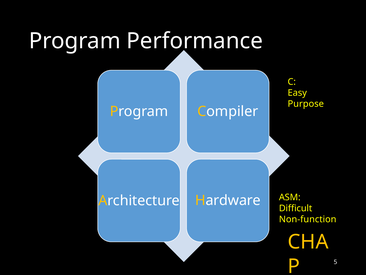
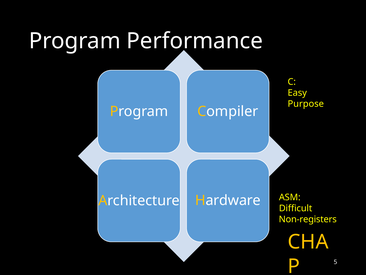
Non-function: Non-function -> Non-registers (308, 219)
